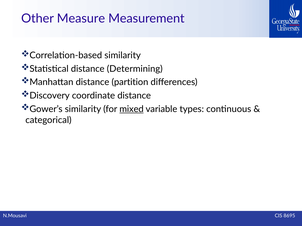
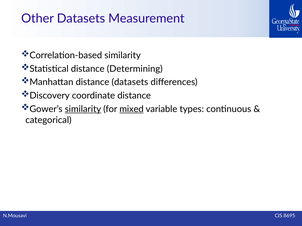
Other Measure: Measure -> Datasets (81, 19)
distance partition: partition -> datasets (130, 82)
similarity underline: none -> present (83, 109)
